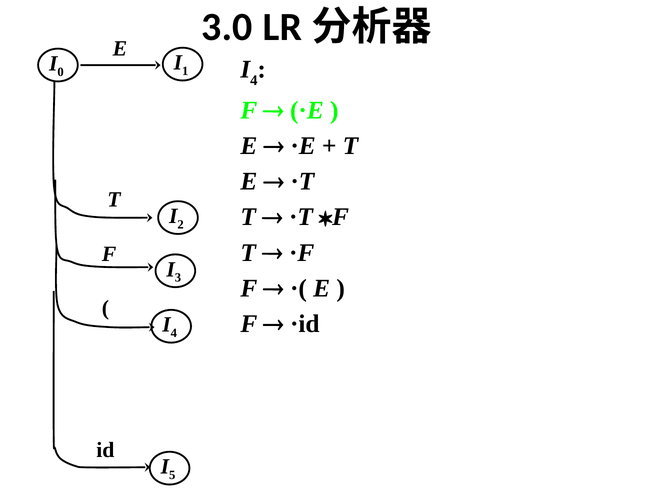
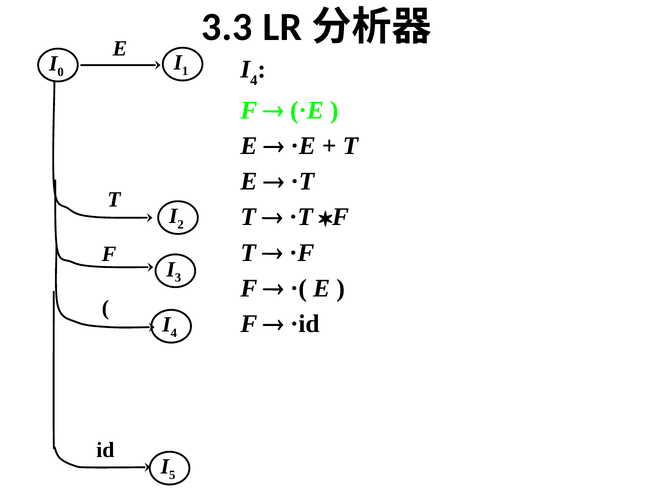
3.0: 3.0 -> 3.3 (227, 27)
